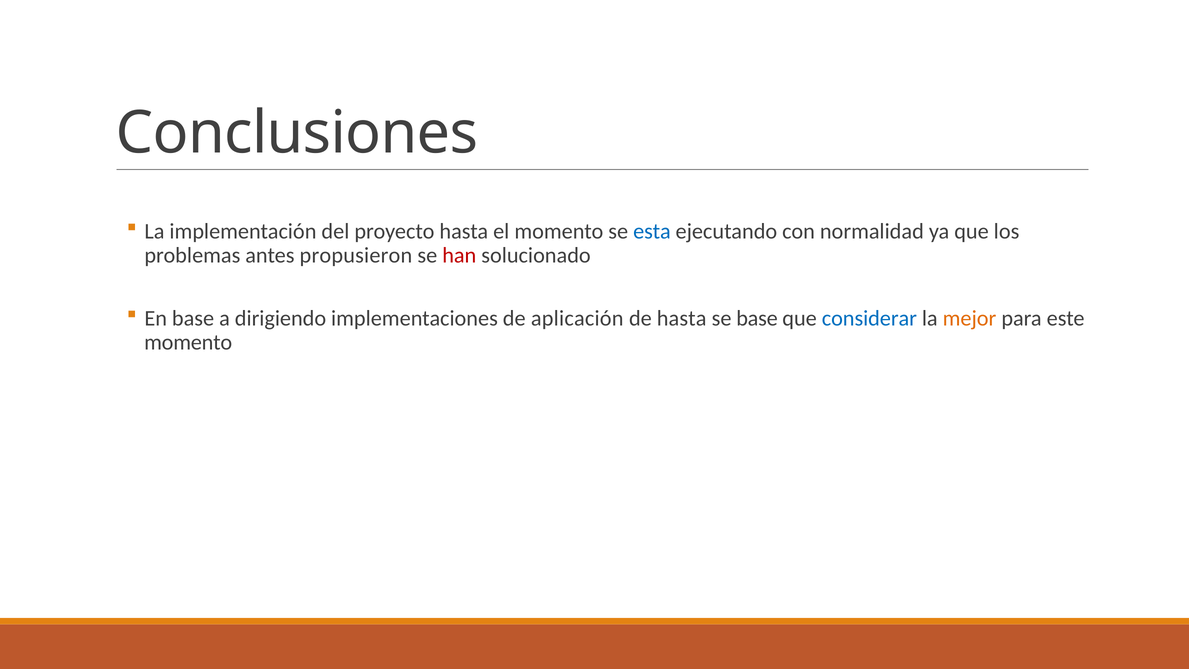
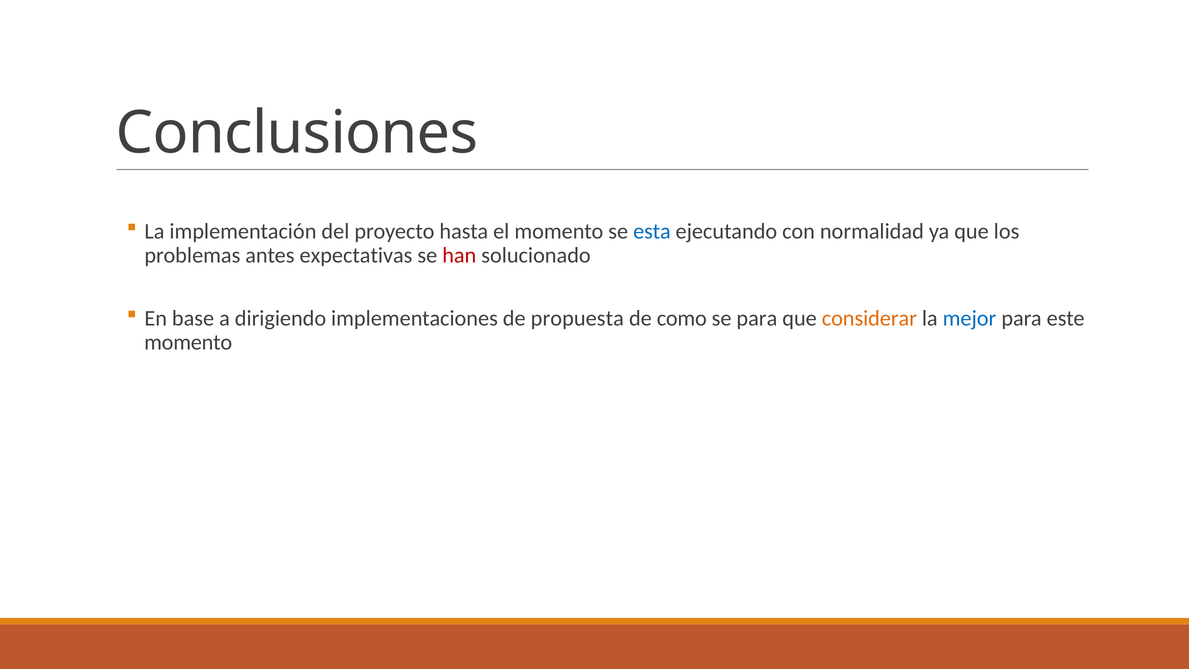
propusieron: propusieron -> expectativas (356, 255)
aplicación: aplicación -> propuesta (577, 318)
de hasta: hasta -> como (682, 318)
se base: base -> para (757, 318)
considerar colour: blue -> orange (869, 318)
mejor colour: orange -> blue (969, 318)
